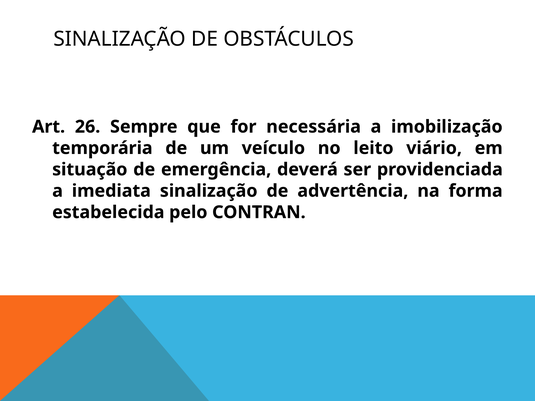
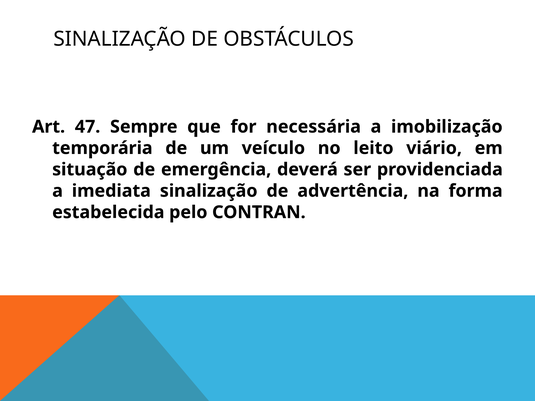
26: 26 -> 47 (88, 127)
